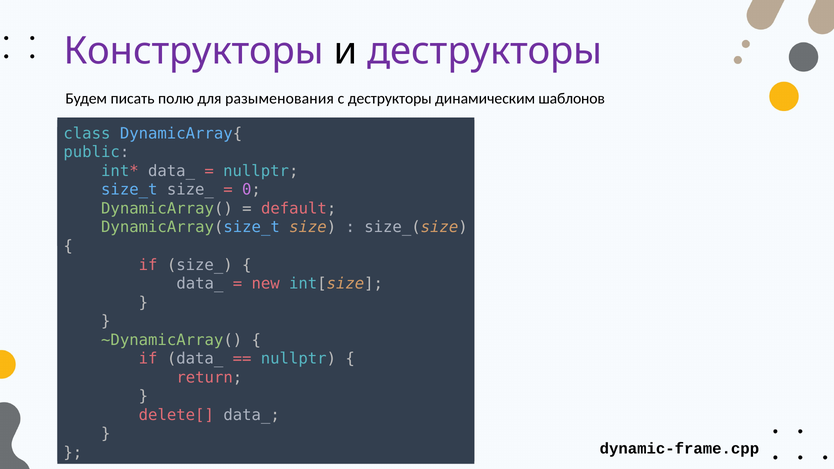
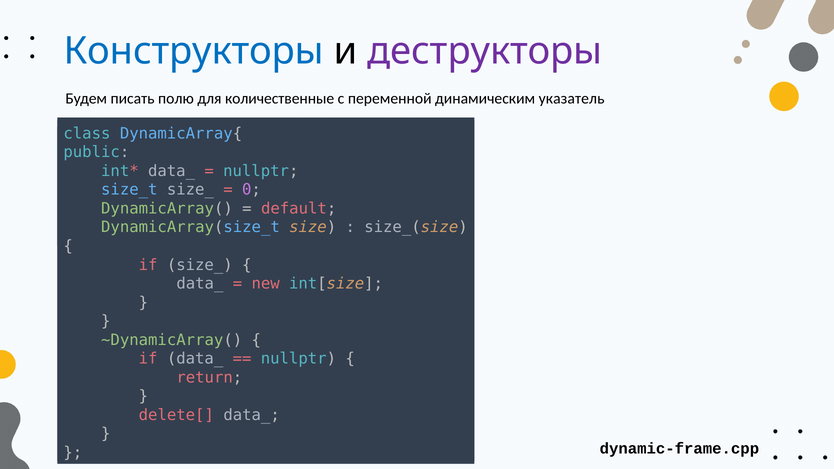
Конструкторы colour: purple -> blue (194, 51)
разыменования: разыменования -> количественные (280, 99)
с деструкторы: деструкторы -> переменной (390, 99)
шаблонов: шаблонов -> указатель (572, 99)
